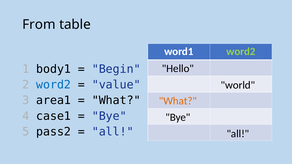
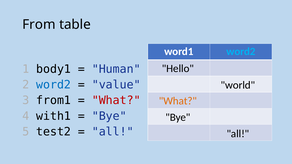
word2 colour: light green -> light blue (241, 52)
Begin: Begin -> Human (116, 69)
area1: area1 -> from1 (54, 101)
What colour: black -> red (116, 101)
case1: case1 -> with1 (54, 116)
pass2: pass2 -> test2 (54, 132)
